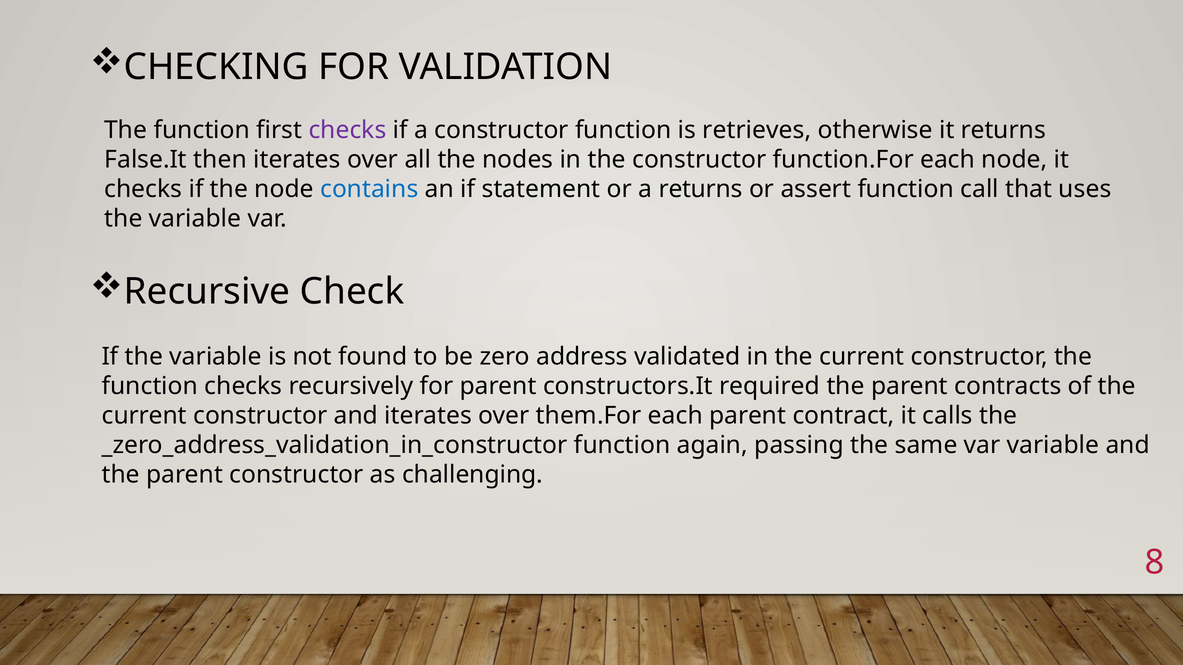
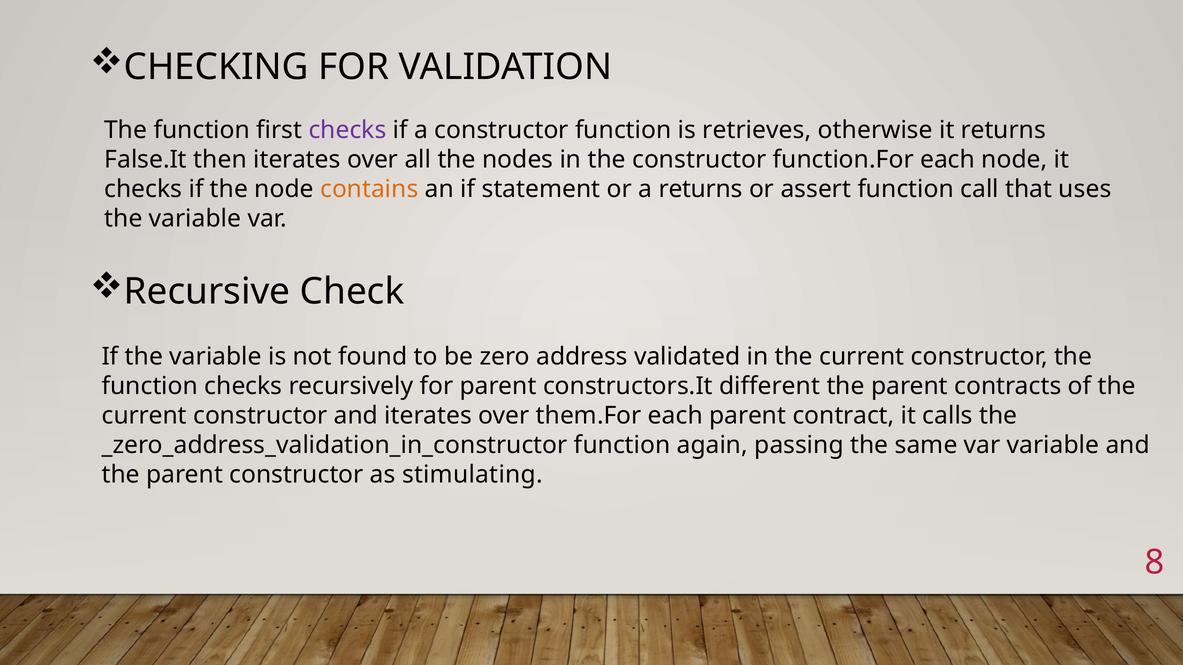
contains colour: blue -> orange (369, 189)
required: required -> different (770, 386)
challenging: challenging -> stimulating (472, 475)
